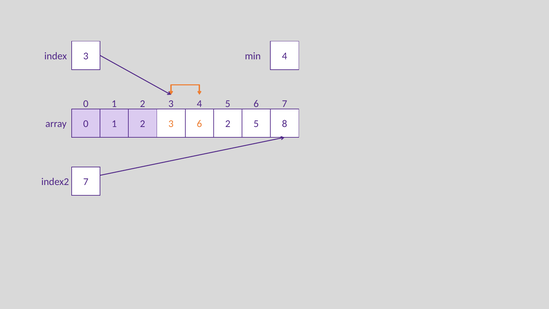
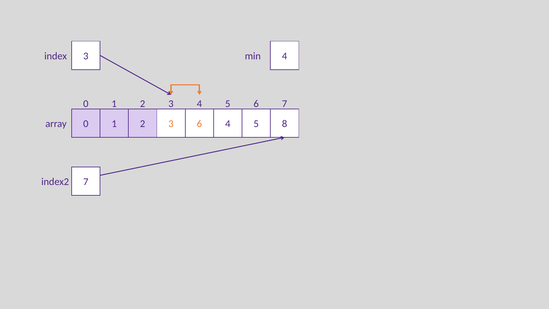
6 2: 2 -> 4 (228, 124)
